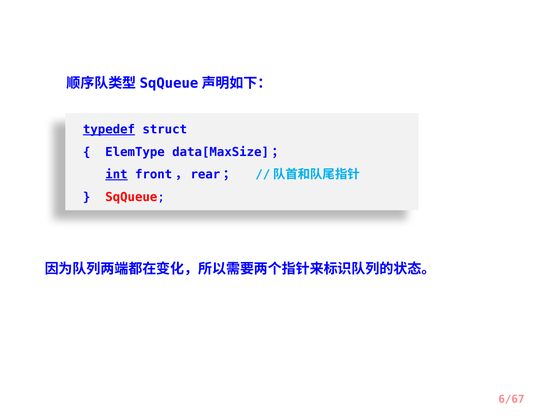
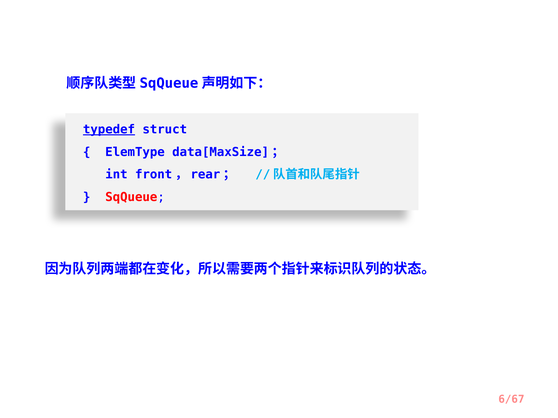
int underline: present -> none (116, 175)
